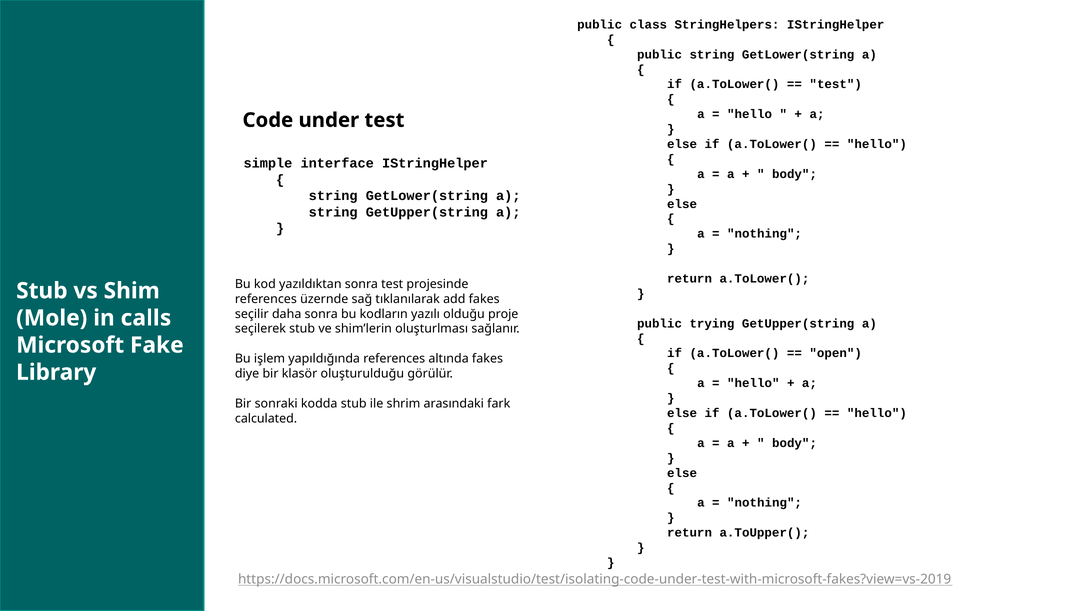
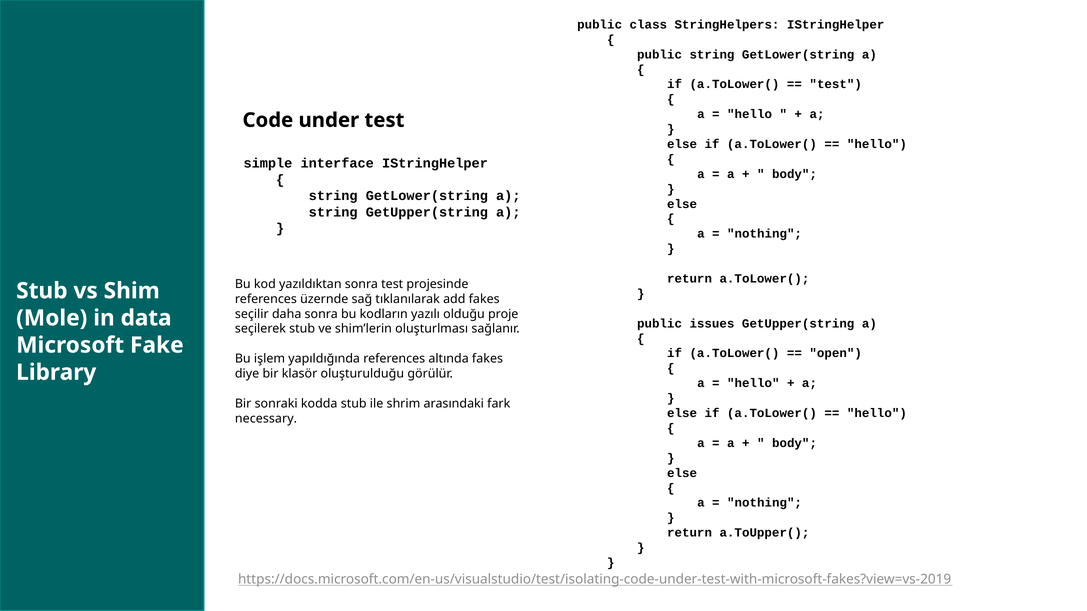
calls: calls -> data (146, 318)
trying: trying -> issues (712, 324)
calculated: calculated -> necessary (266, 419)
